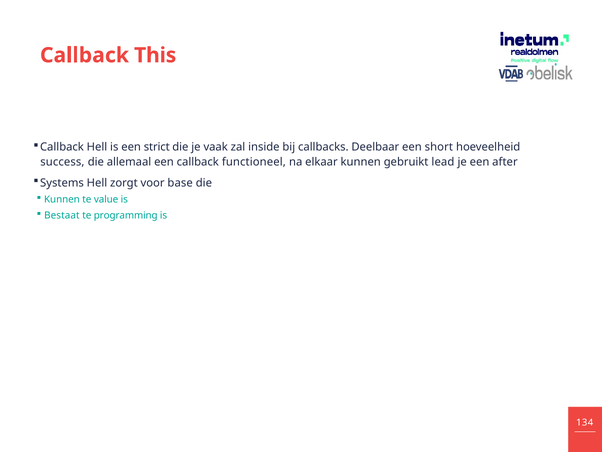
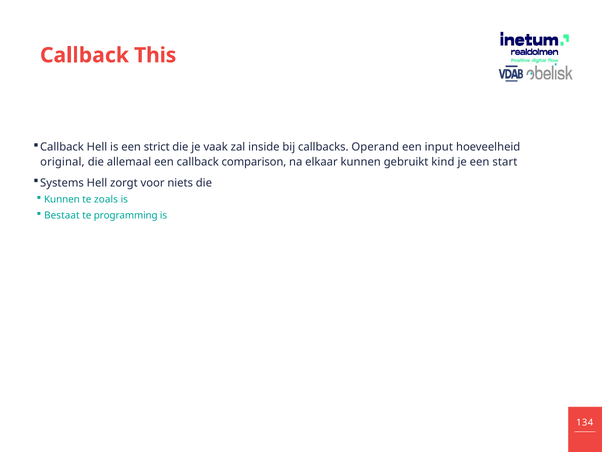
Deelbaar: Deelbaar -> Operand (375, 147)
short: short -> input (439, 147)
success: success -> original (62, 162)
functioneel: functioneel -> comparison (254, 162)
lead: lead -> kind (443, 162)
after: after -> start (505, 162)
base: base -> niets (180, 183)
value: value -> zoals (106, 199)
